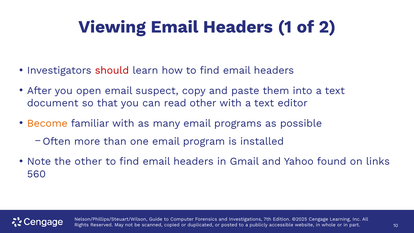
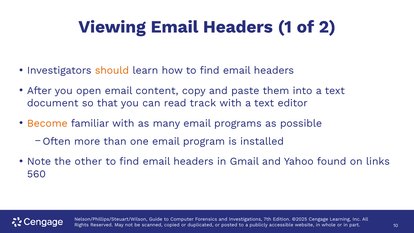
should colour: red -> orange (112, 70)
suspect: suspect -> content (157, 91)
read other: other -> track (203, 103)
